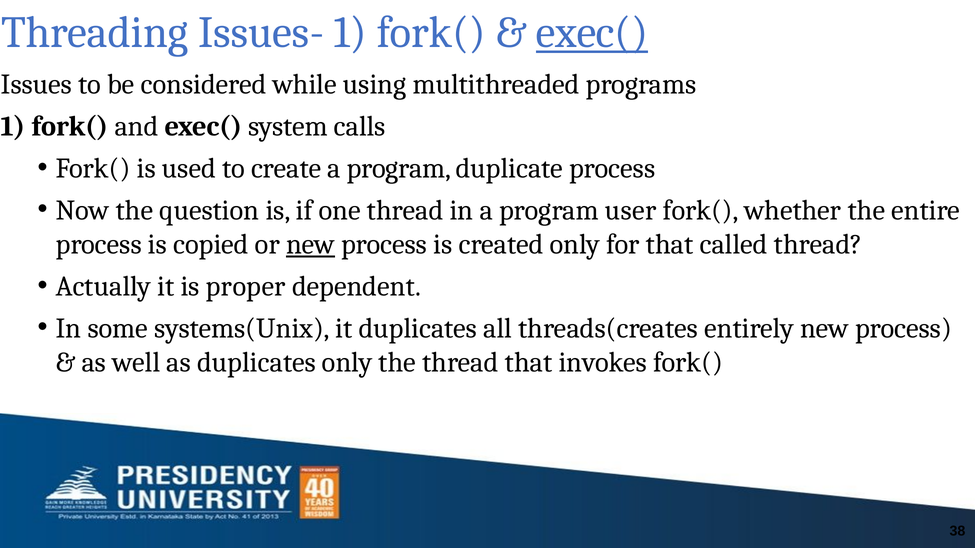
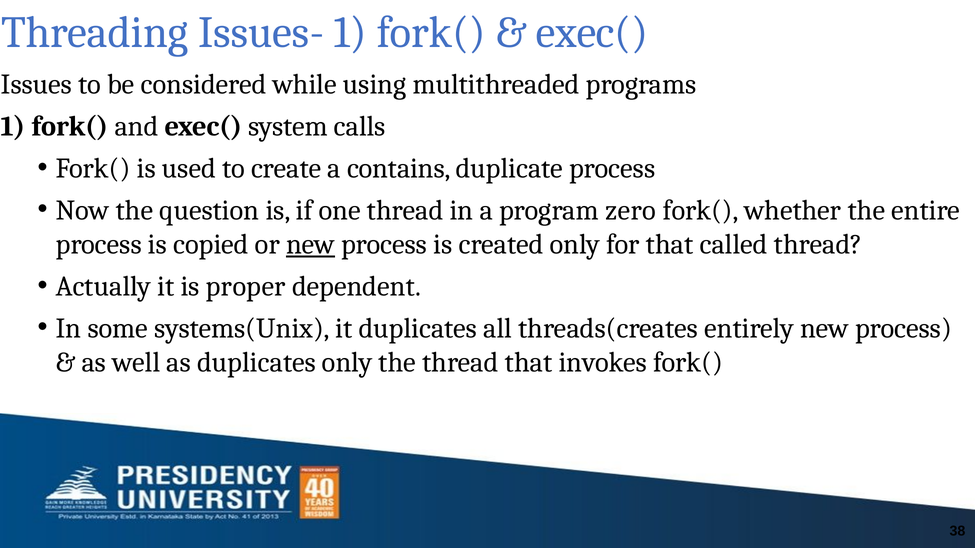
exec( underline: present -> none (592, 32)
create a program: program -> contains (399, 168)
user: user -> zero (631, 210)
